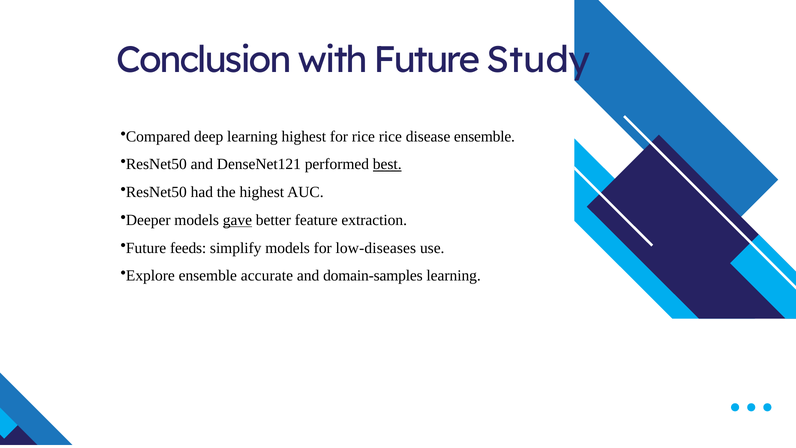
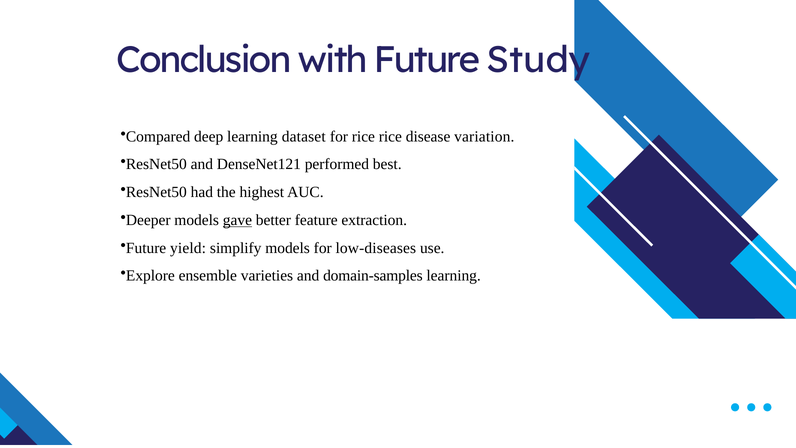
learning highest: highest -> dataset (304, 136)
disease ensemble: ensemble -> variation (484, 136)
best underline: present -> none (387, 164)
feeds: feeds -> yield (188, 248)
accurate: accurate -> varieties (267, 276)
